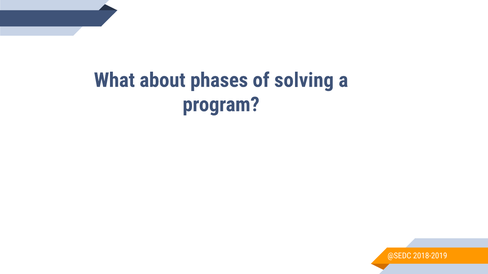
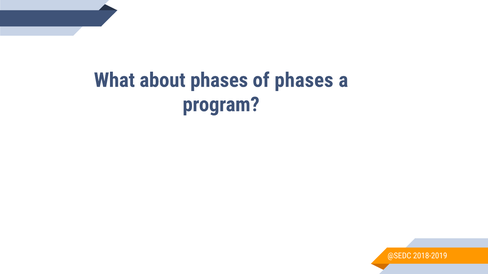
of solving: solving -> phases (304, 80)
